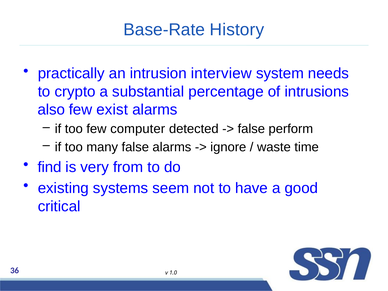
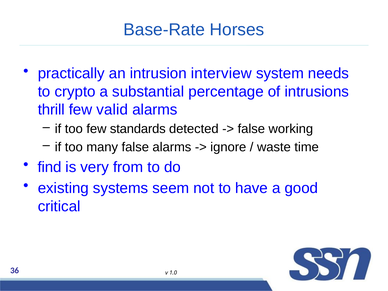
History: History -> Horses (237, 30)
also: also -> thrill (51, 110)
exist: exist -> valid (112, 110)
computer: computer -> standards (138, 129)
perform: perform -> working (291, 129)
